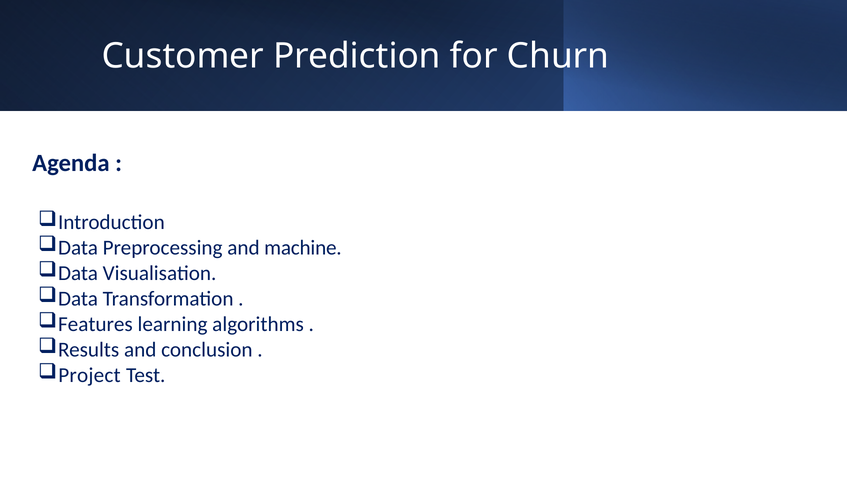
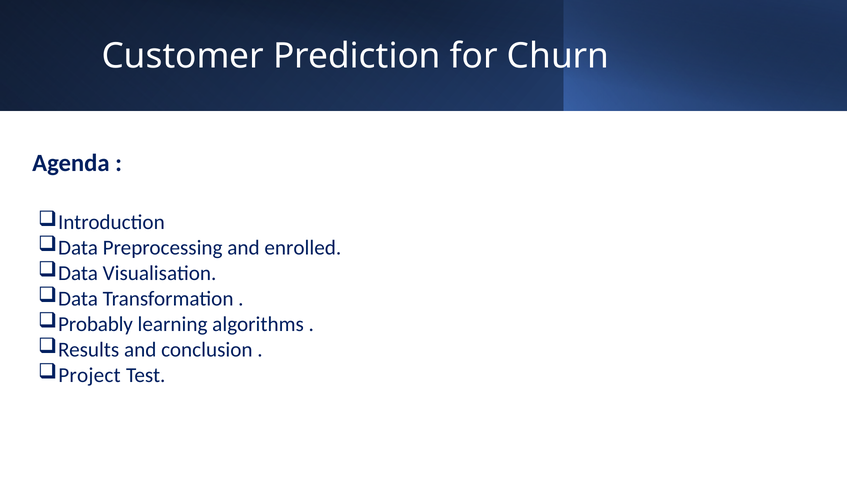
machine: machine -> enrolled (303, 248)
Features: Features -> Probably (95, 324)
